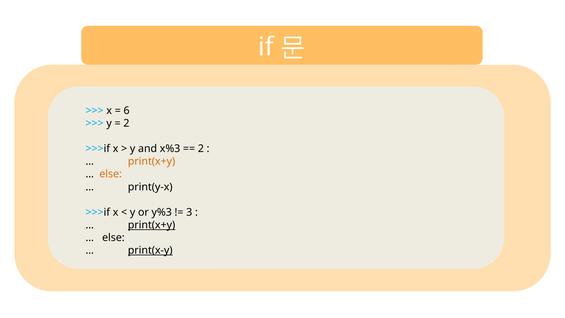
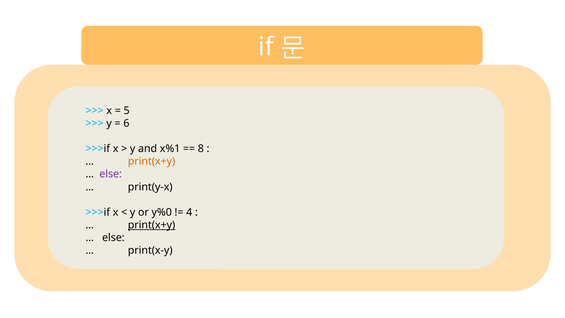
6: 6 -> 5 (127, 110)
2: 2 -> 6 (126, 123)
x%3: x%3 -> x%1 (170, 149)
2: 2 -> 8 (201, 149)
else colour: orange -> purple (111, 174)
y%3: y%3 -> y%0 (162, 212)
3: 3 -> 4 (189, 212)
print(x-y underline: present -> none (150, 250)
